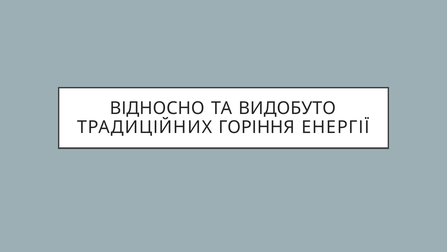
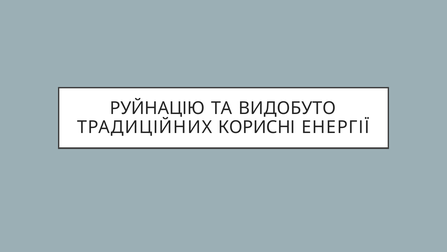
ВІДНОСНО: ВІДНОСНО -> РУЙНАЦІЮ (157, 108)
ГОРІННЯ: ГОРІННЯ -> КОРИСНІ (257, 127)
